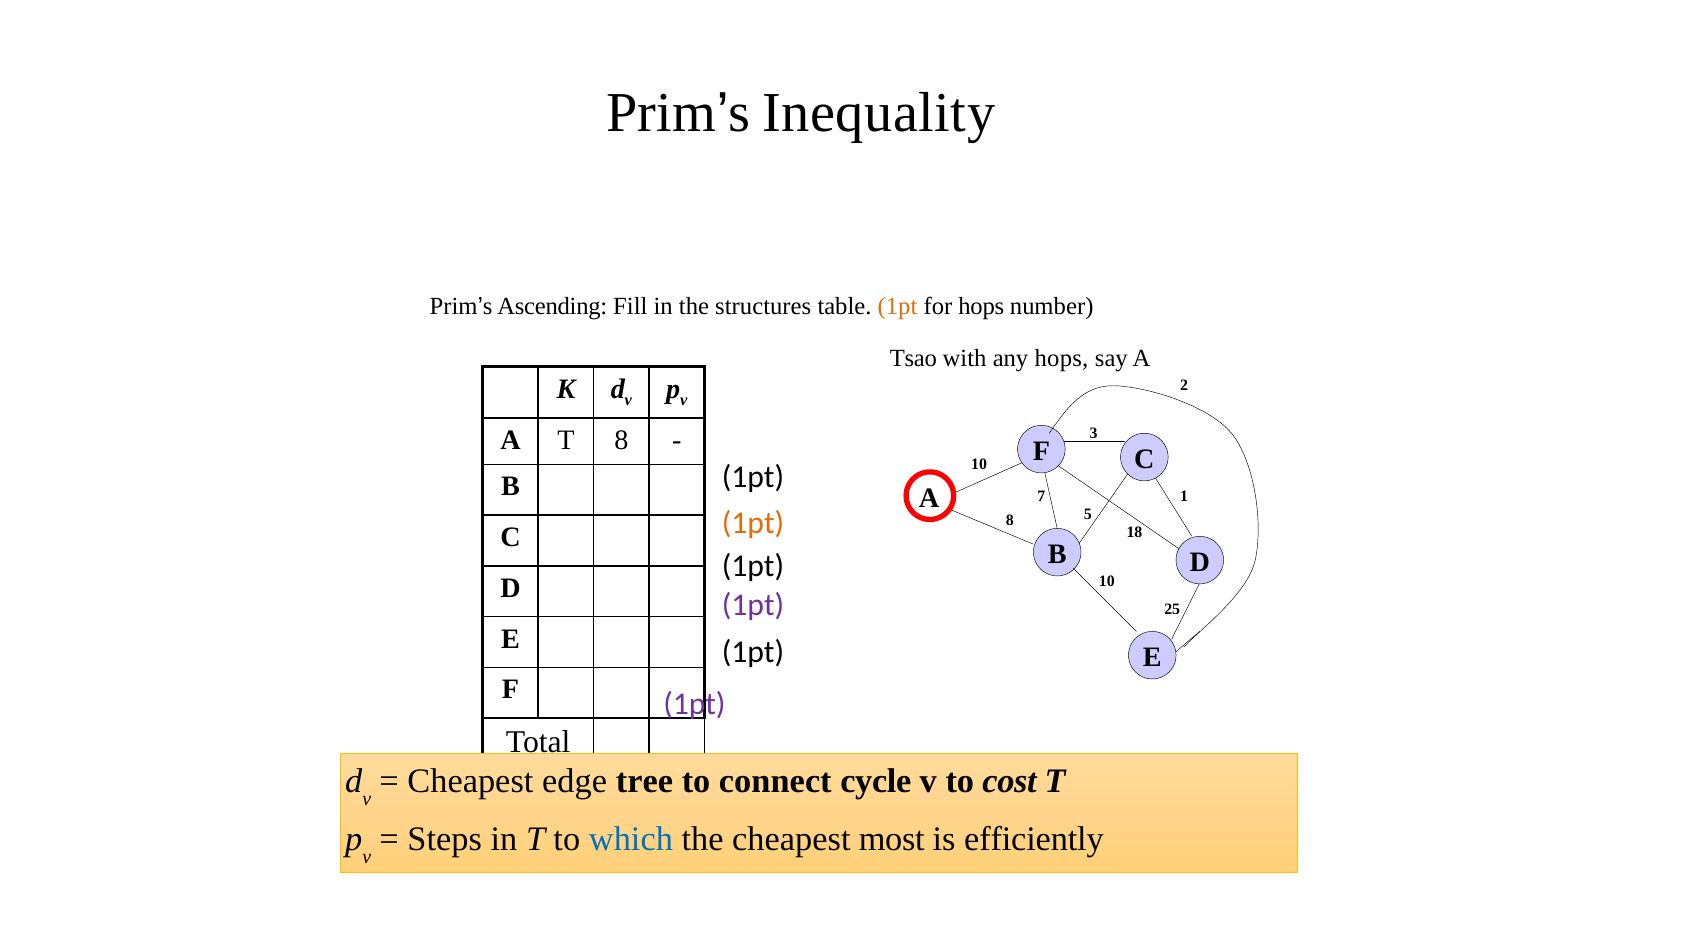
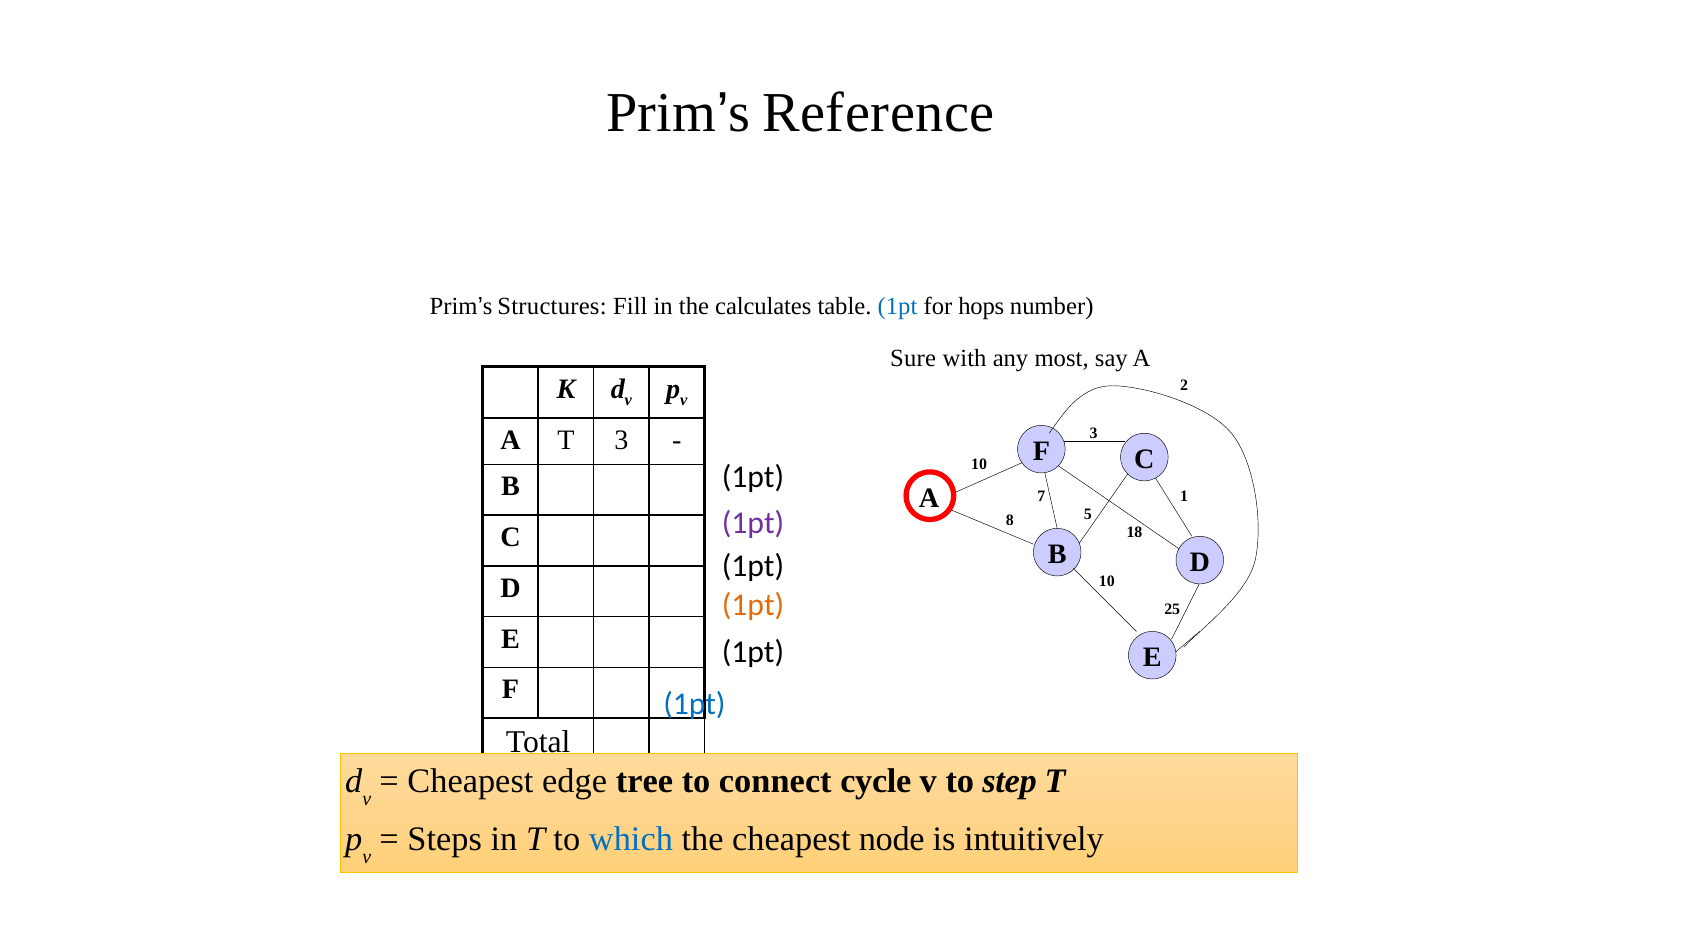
Inequality: Inequality -> Reference (879, 113)
Ascending: Ascending -> Structures (552, 306)
structures: structures -> calculates (763, 306)
1pt colour: orange -> blue (897, 306)
Tsao: Tsao -> Sure (913, 358)
any hops: hops -> most (1062, 358)
T 8: 8 -> 3 (621, 440)
1pt colour: orange -> purple (753, 523)
1pt colour: purple -> orange (753, 605)
1pt colour: purple -> blue (694, 703)
cost: cost -> step (1010, 781)
most: most -> node (892, 839)
efficiently: efficiently -> intuitively (1034, 839)
